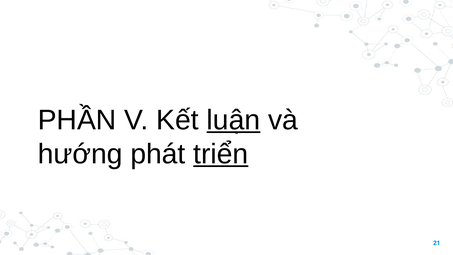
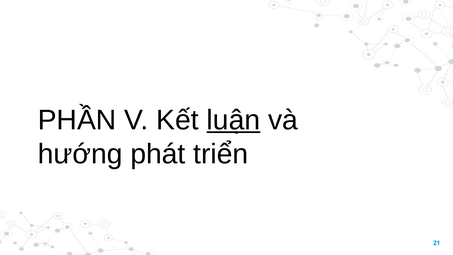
triển underline: present -> none (221, 154)
